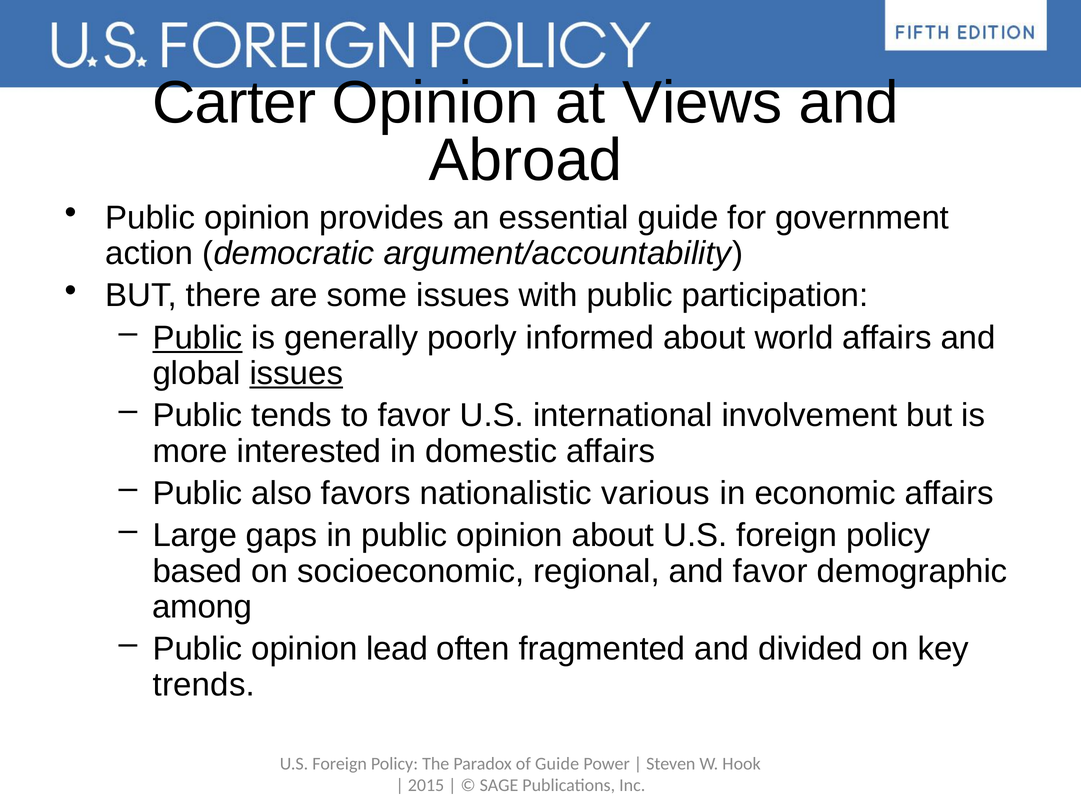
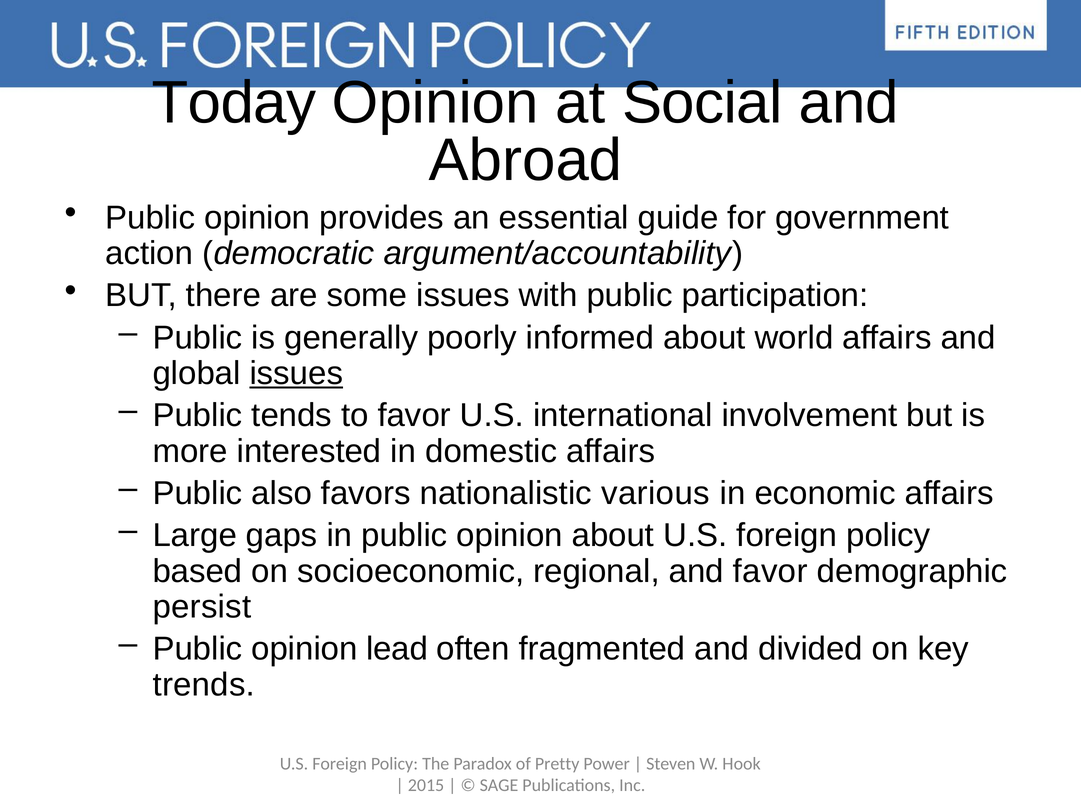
Carter: Carter -> Today (234, 103)
Views: Views -> Social (702, 103)
Public underline: present -> none (198, 338)
among: among -> persist (202, 607)
of Guide: Guide -> Pretty (557, 763)
